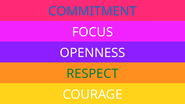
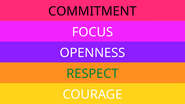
COMMITMENT colour: blue -> black (92, 11)
